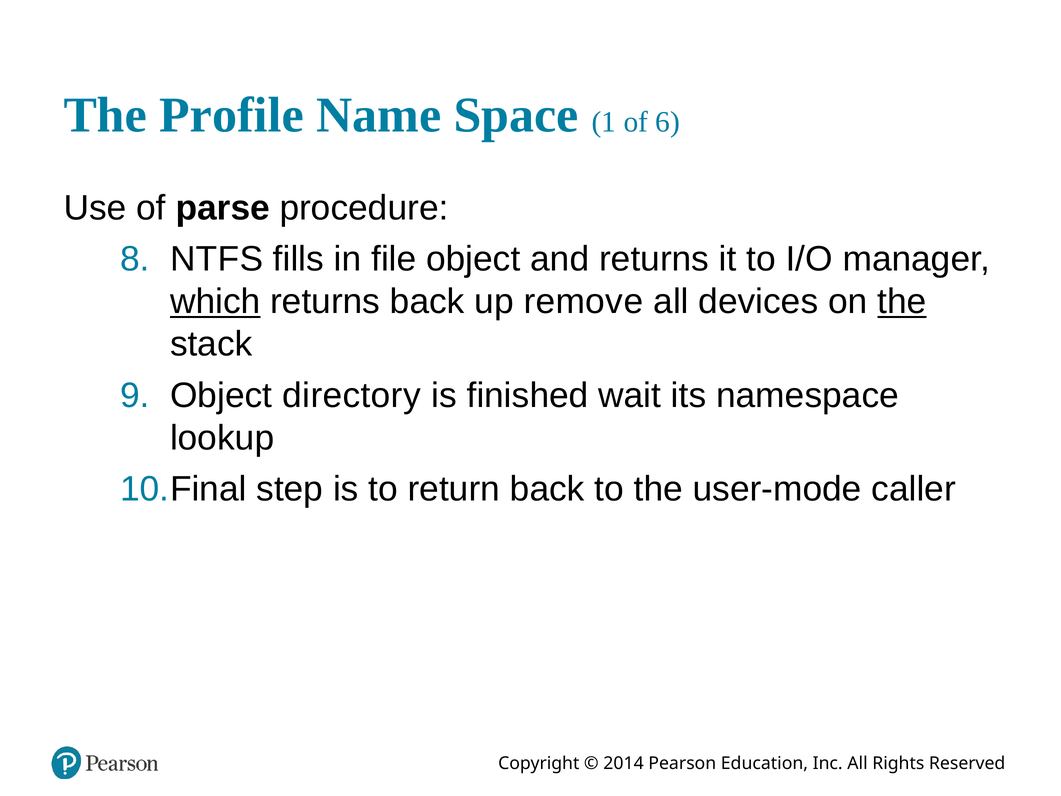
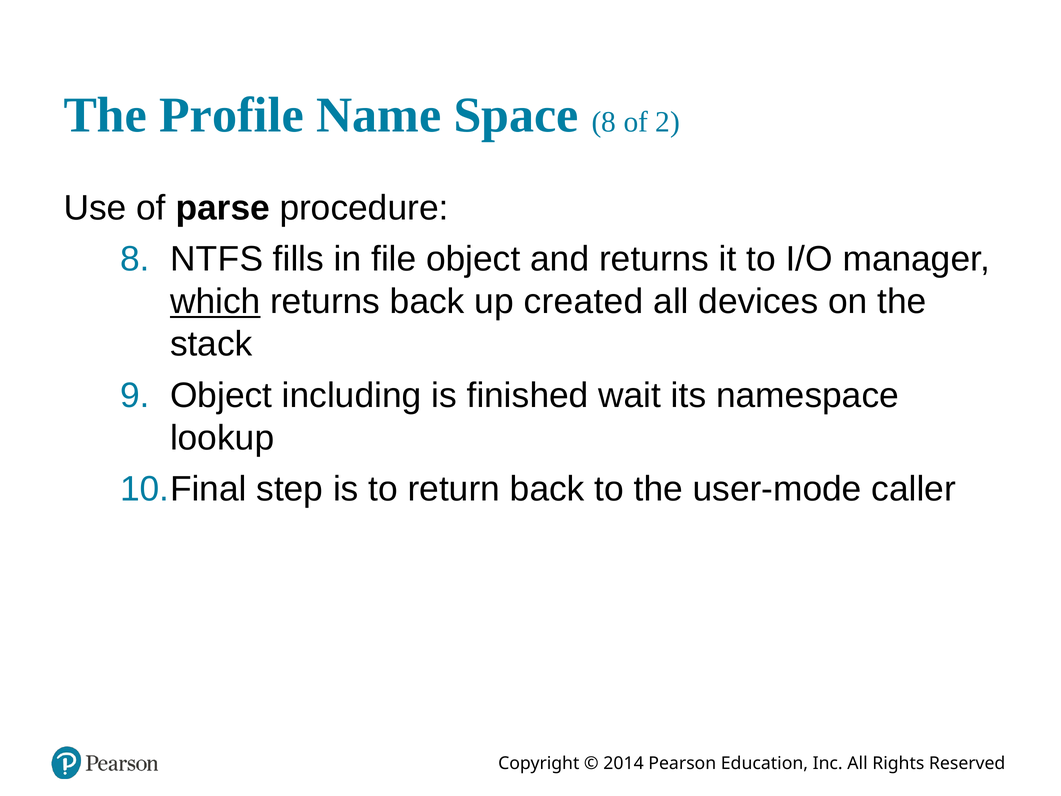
Space 1: 1 -> 8 (604, 122)
6: 6 -> 2 (668, 122)
remove: remove -> created (583, 302)
the underline: present -> none (902, 302)
directory: directory -> including (352, 395)
